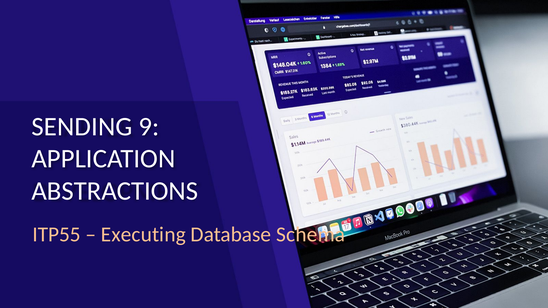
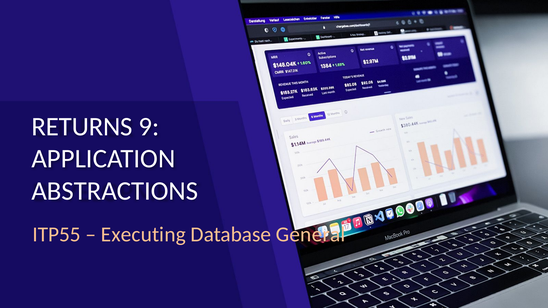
SENDING: SENDING -> RETURNS (82, 127)
Schema: Schema -> General (311, 235)
